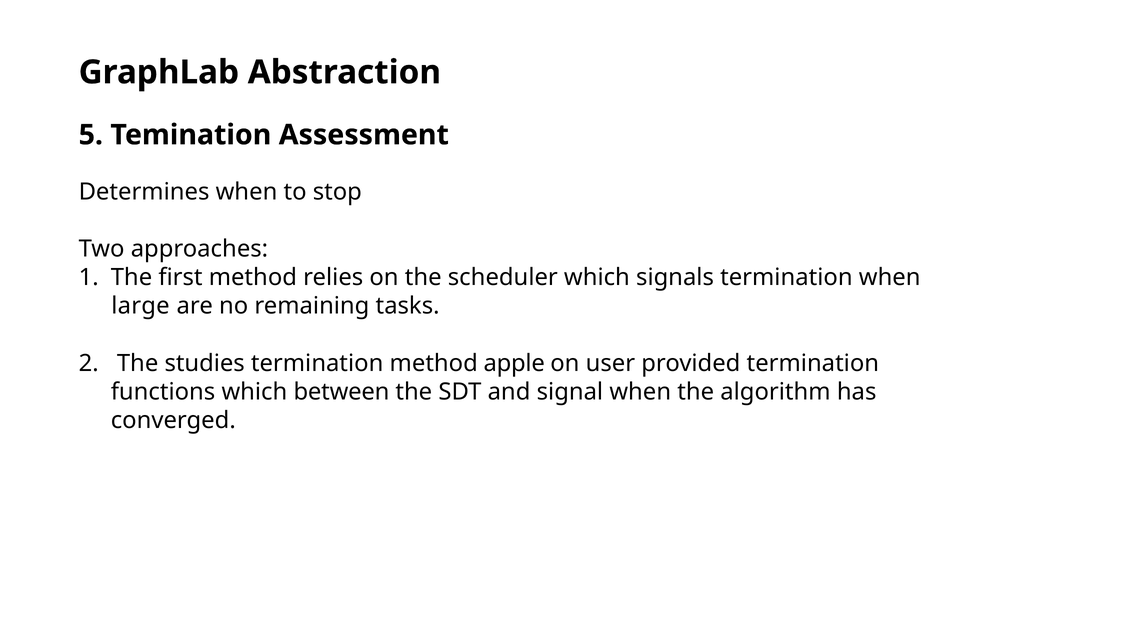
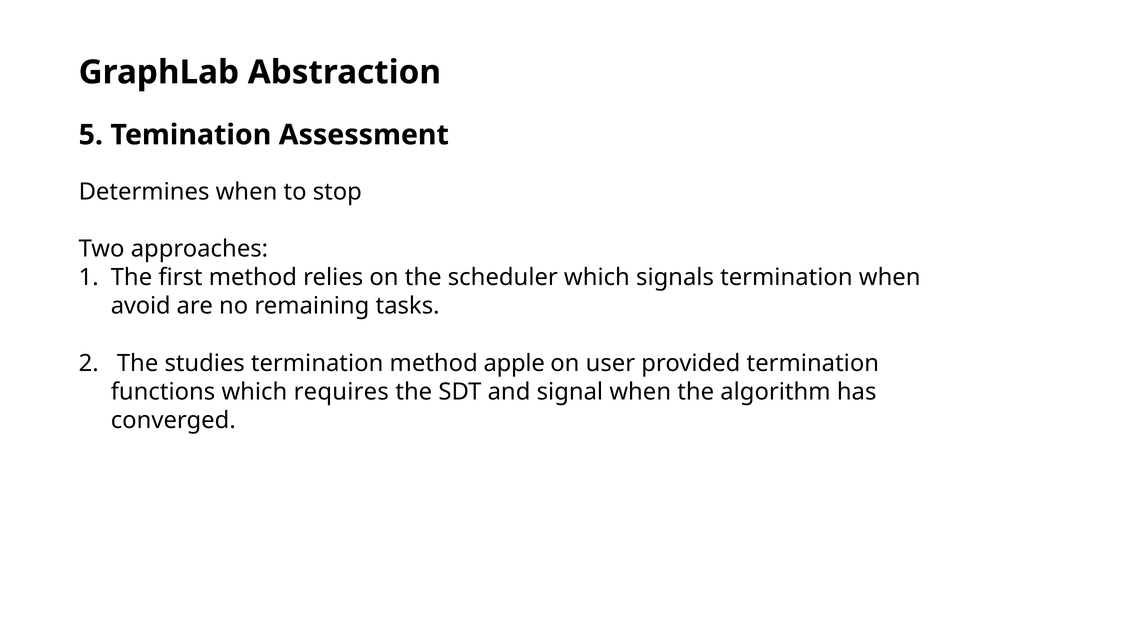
large: large -> avoid (141, 306)
between: between -> requires (341, 392)
